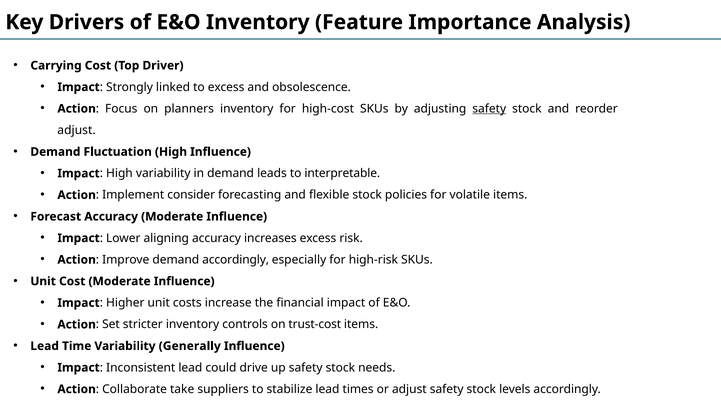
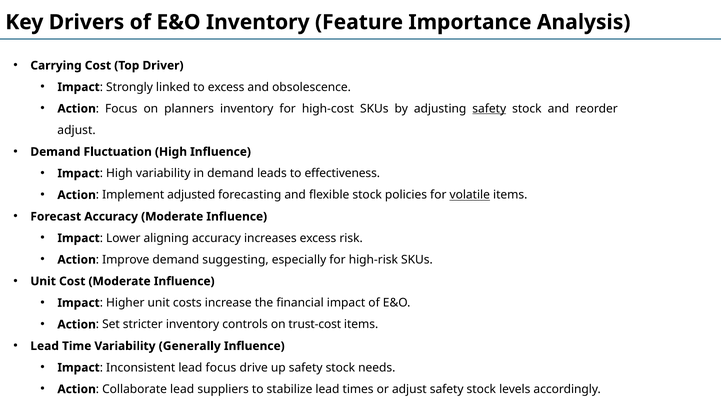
interpretable: interpretable -> effectiveness (342, 174)
consider: consider -> adjusted (191, 195)
volatile underline: none -> present (470, 195)
demand accordingly: accordingly -> suggesting (236, 260)
lead could: could -> focus (221, 368)
Collaborate take: take -> lead (182, 390)
